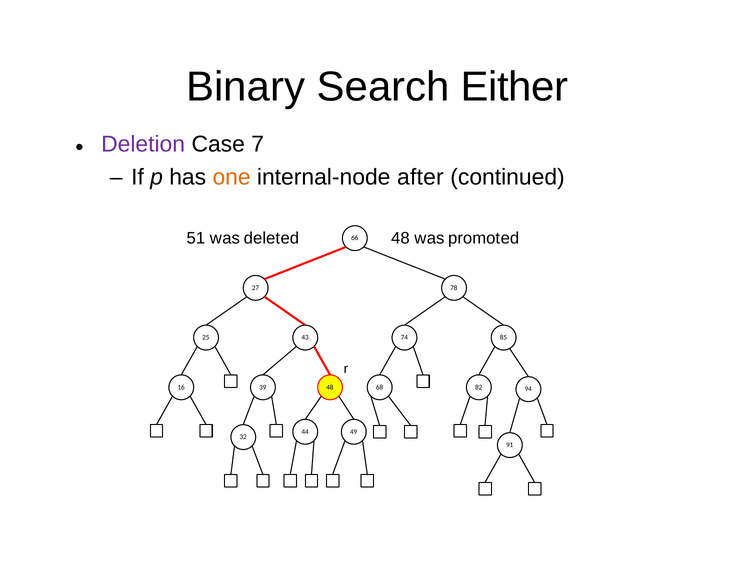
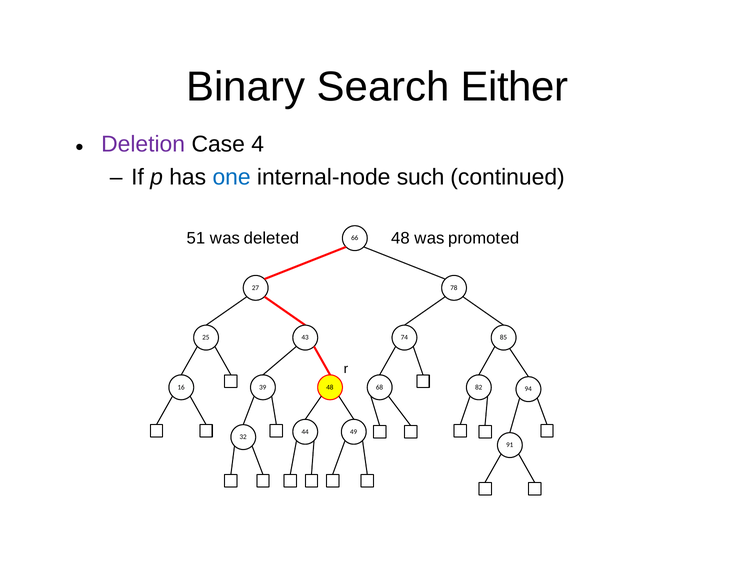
7: 7 -> 4 (258, 144)
one colour: orange -> blue (232, 177)
after: after -> such (421, 177)
